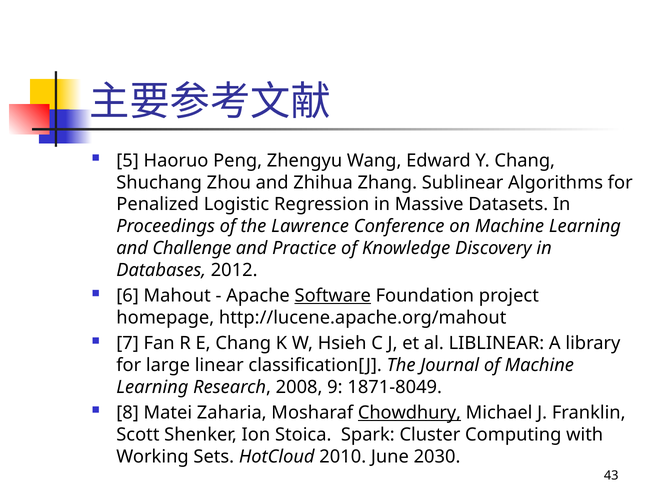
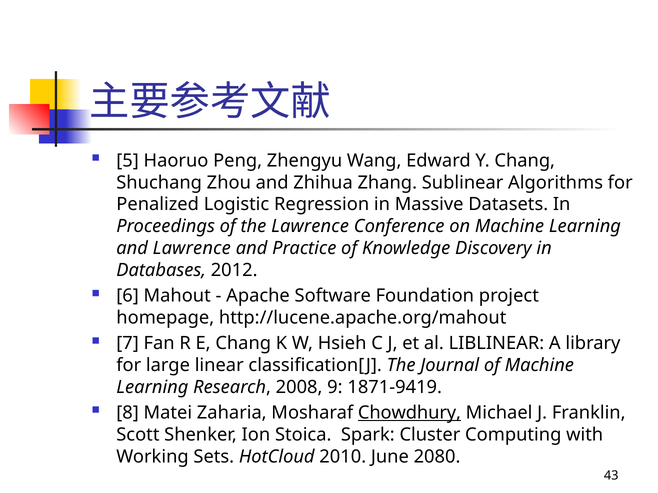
and Challenge: Challenge -> Lawrence (192, 249)
Software underline: present -> none (333, 296)
1871-8049: 1871-8049 -> 1871-9419 (395, 387)
2030: 2030 -> 2080 (437, 457)
